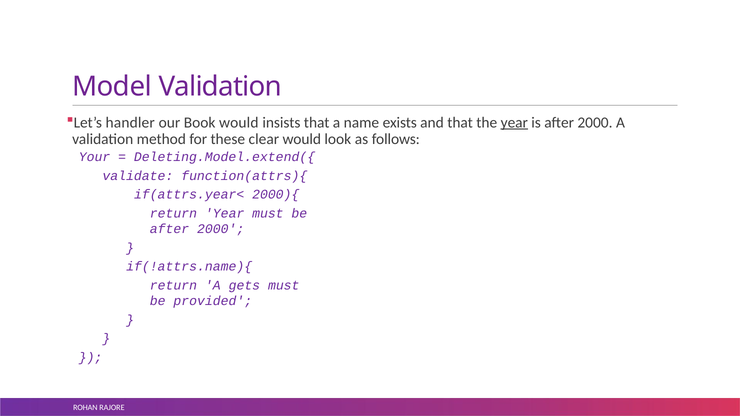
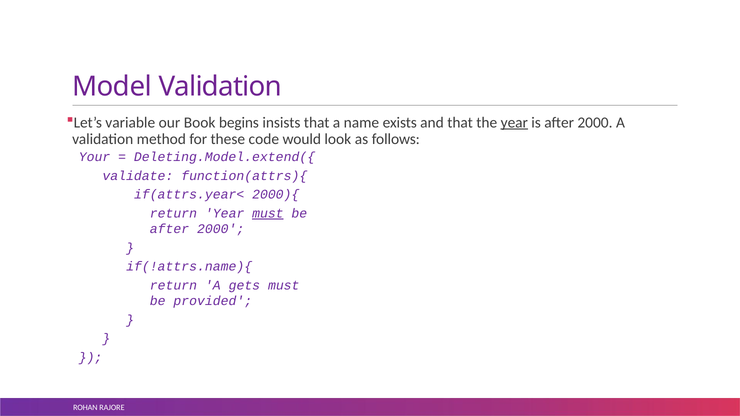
handler: handler -> variable (130, 123)
Book would: would -> begins (239, 123)
clear: clear -> code (264, 139)
must underline: none -> present (268, 213)
